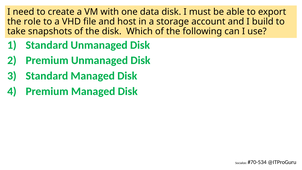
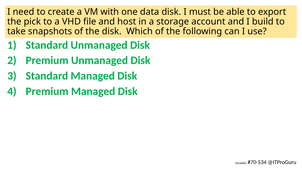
role: role -> pick (32, 22)
